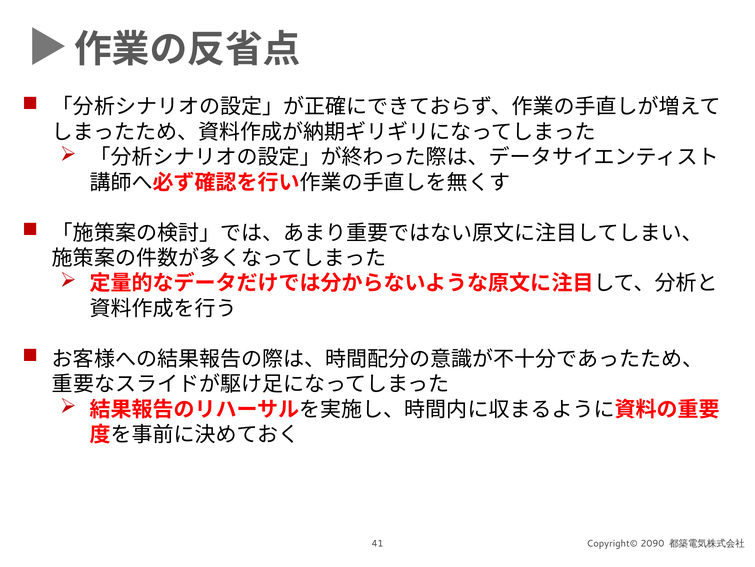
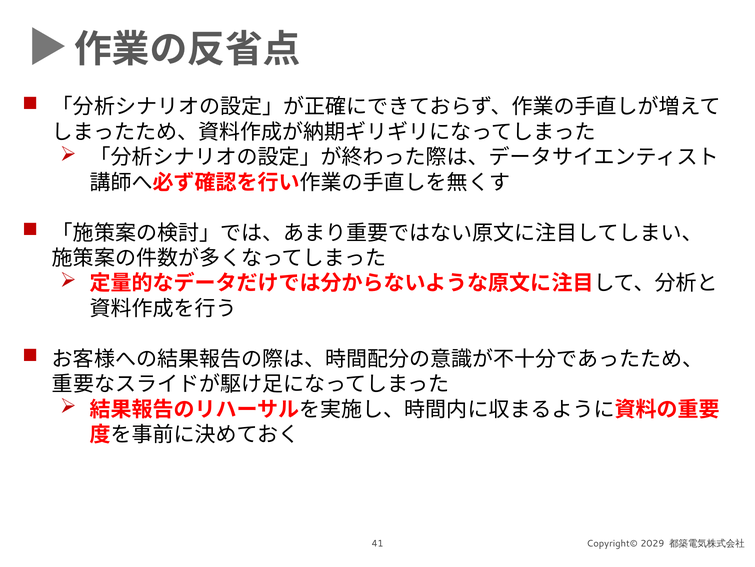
2090: 2090 -> 2029 (652, 543)
